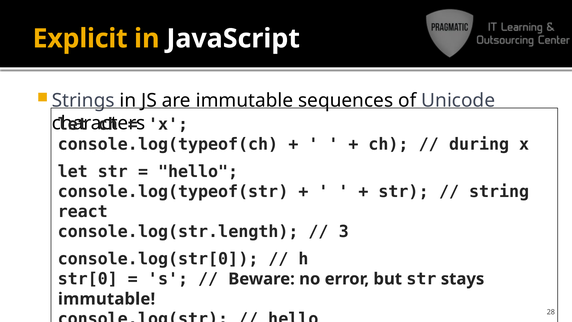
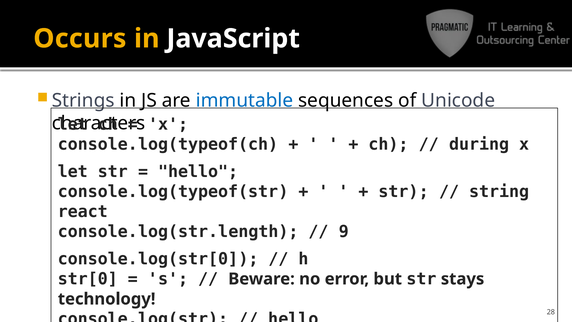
Explicit: Explicit -> Occurs (80, 39)
immutable colour: black -> blue (244, 100)
3: 3 -> 9 (344, 232)
immutable: immutable -> technology (107, 299)
